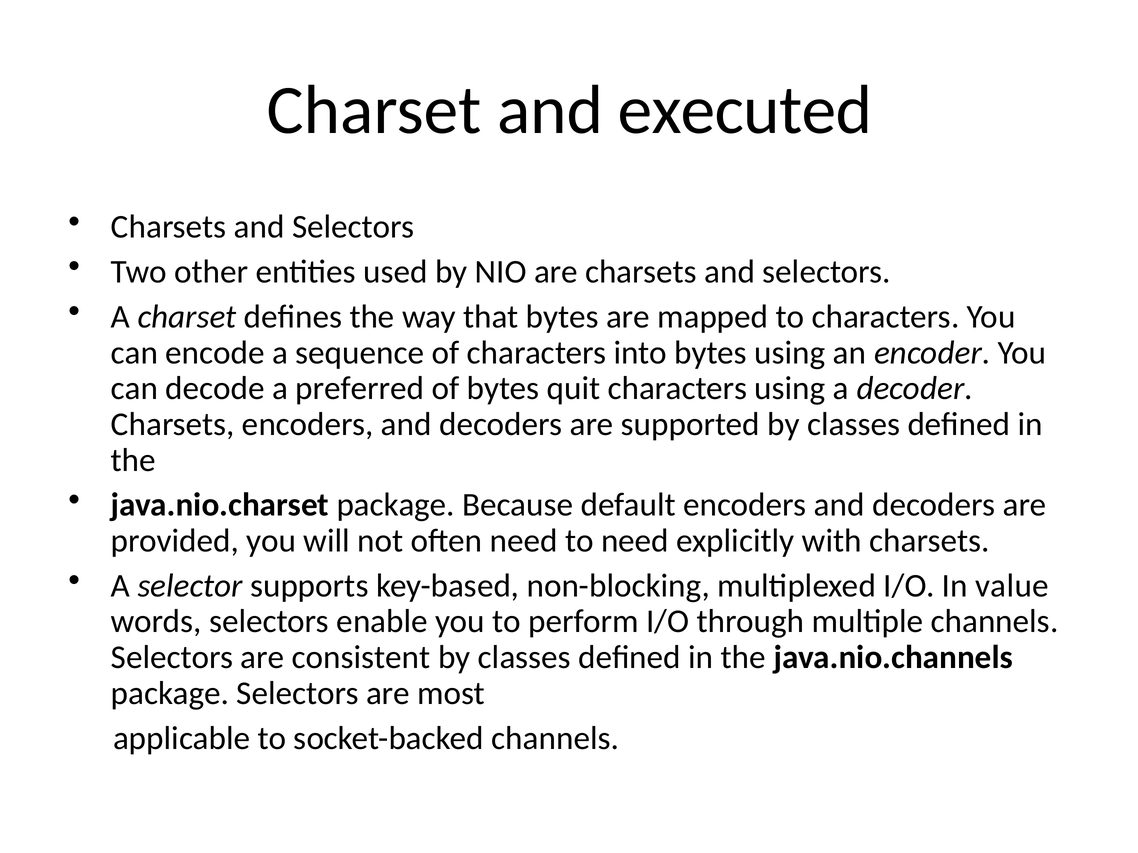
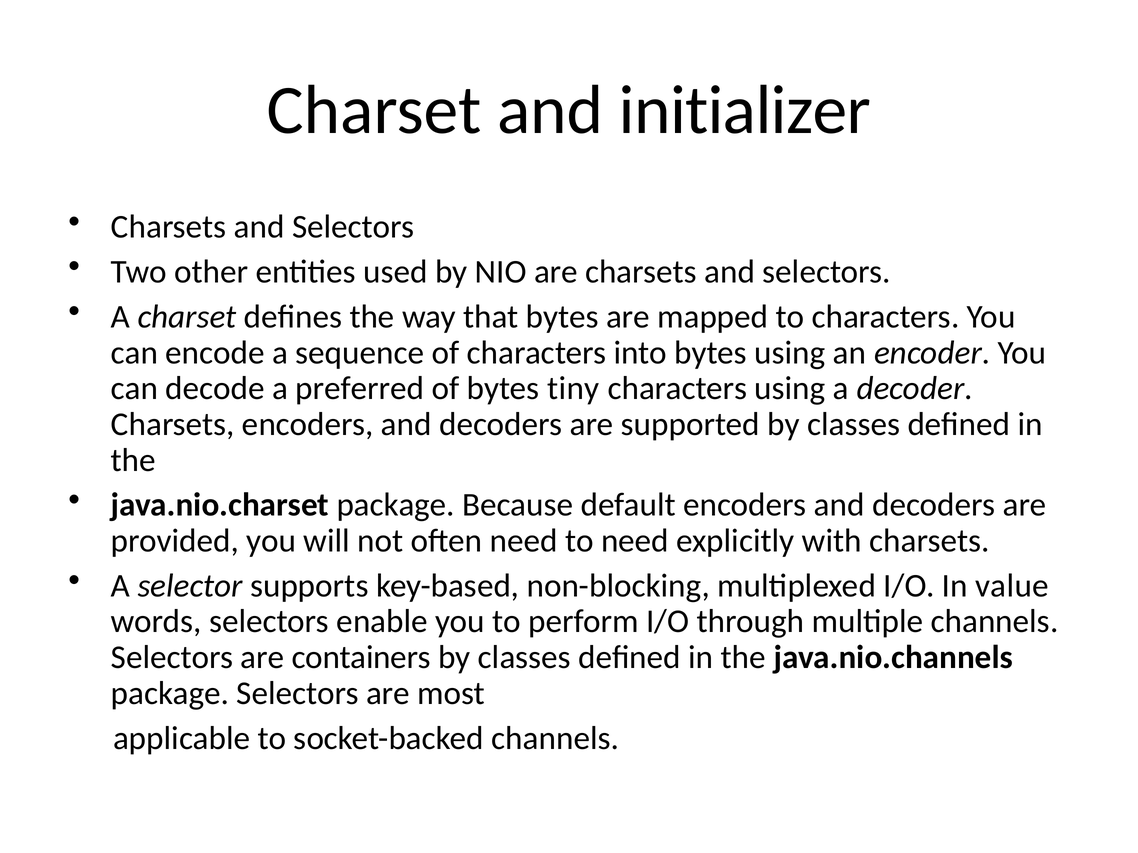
executed: executed -> initializer (745, 110)
quit: quit -> tiny (573, 389)
consistent: consistent -> containers (361, 658)
